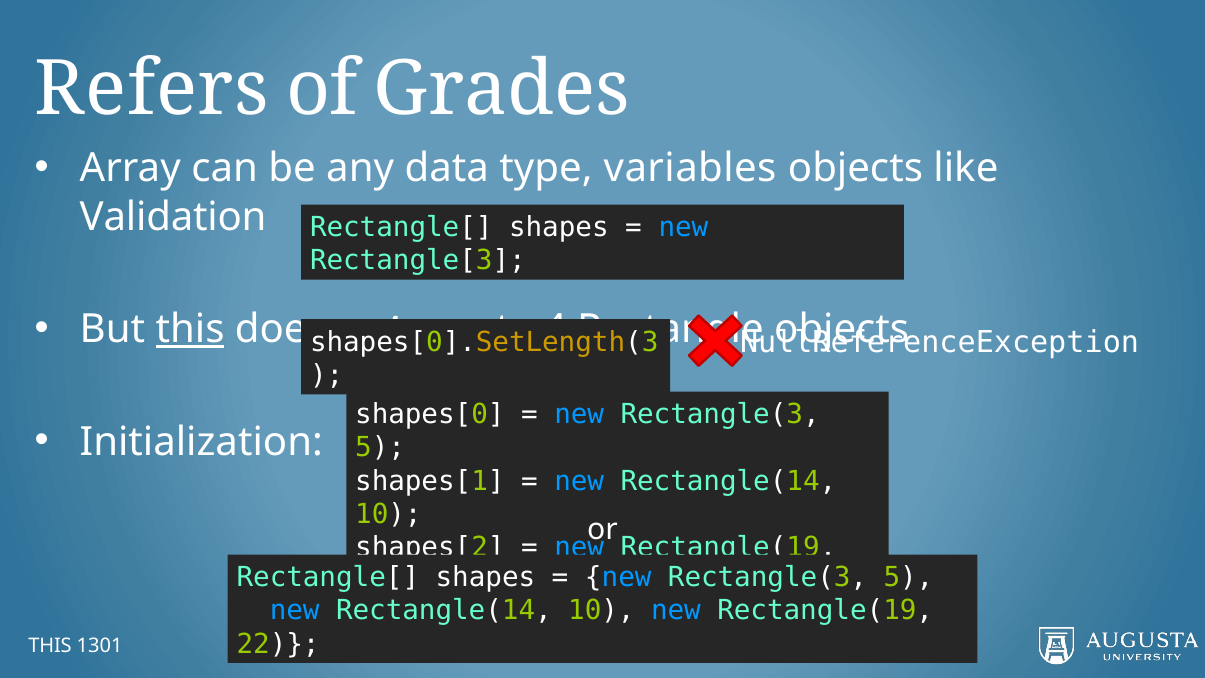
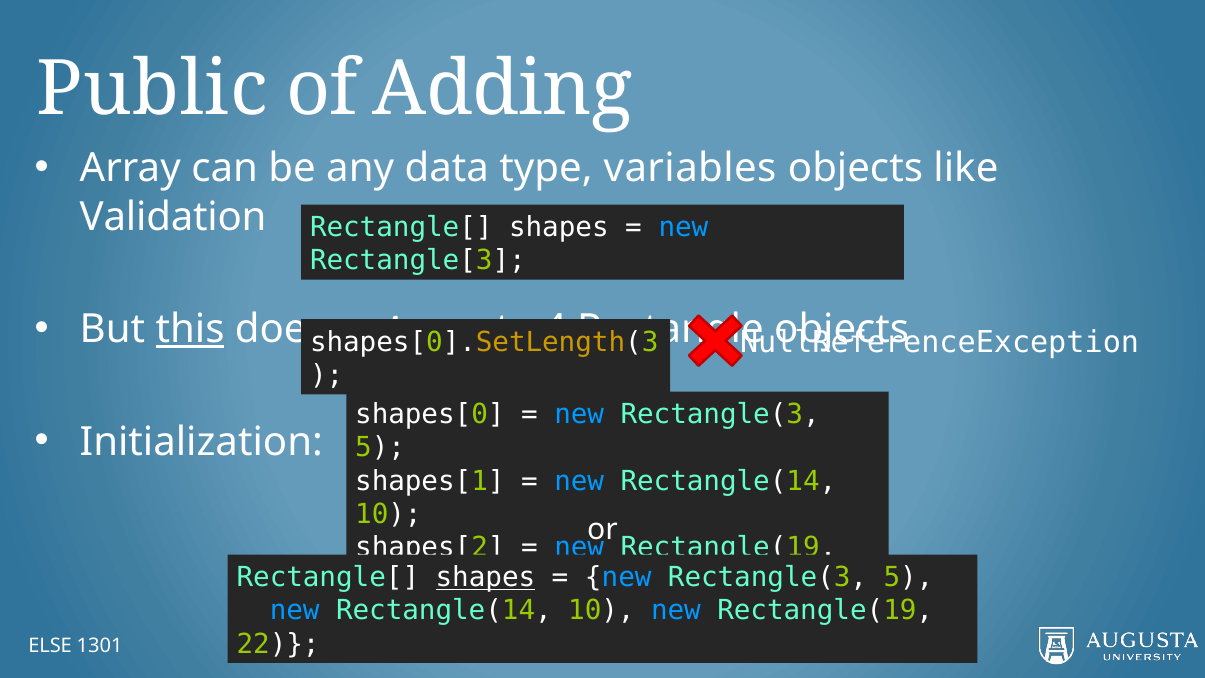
Refers: Refers -> Public (152, 89)
Grades: Grades -> Adding (503, 89)
shapes underline: none -> present (485, 578)
THIS: THIS -> ELSE (50, 646)
